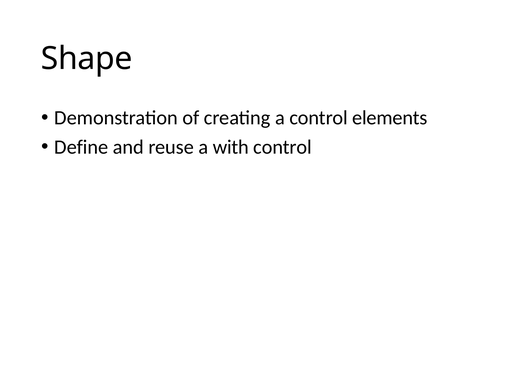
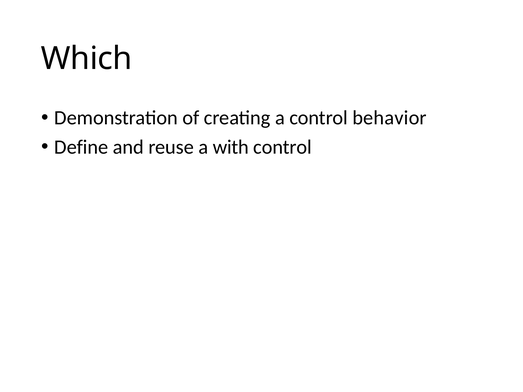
Shape: Shape -> Which (87, 59)
elements: elements -> behavior (390, 118)
